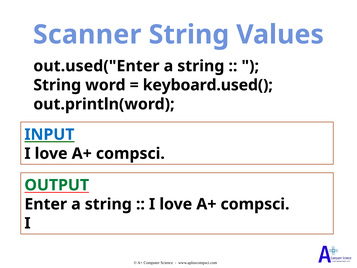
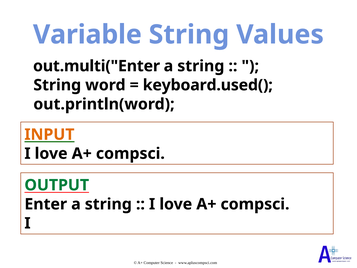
Scanner: Scanner -> Variable (87, 35)
out.used("Enter: out.used("Enter -> out.multi("Enter (97, 66)
INPUT colour: blue -> orange (49, 134)
